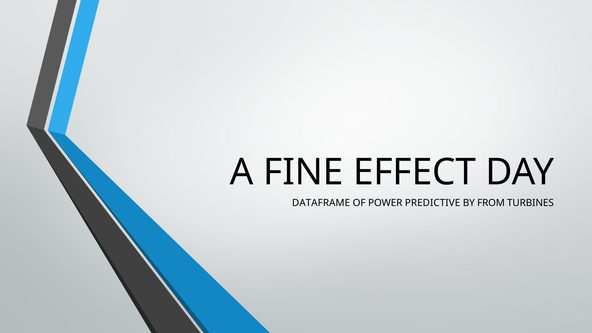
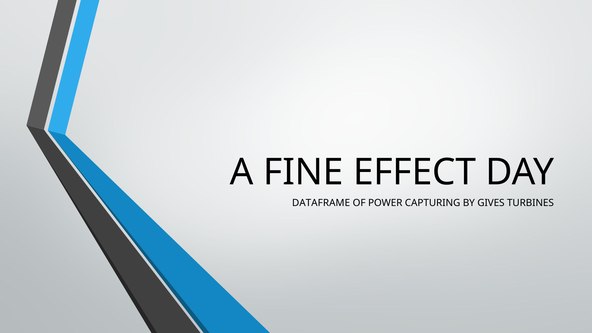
PREDICTIVE: PREDICTIVE -> CAPTURING (433, 203)
FROM: FROM -> GIVES (491, 203)
